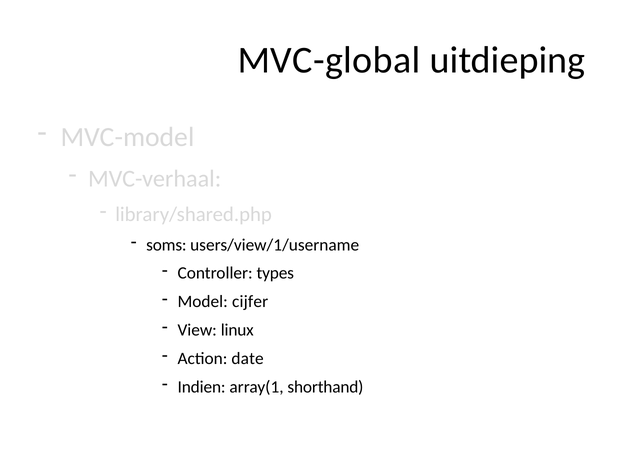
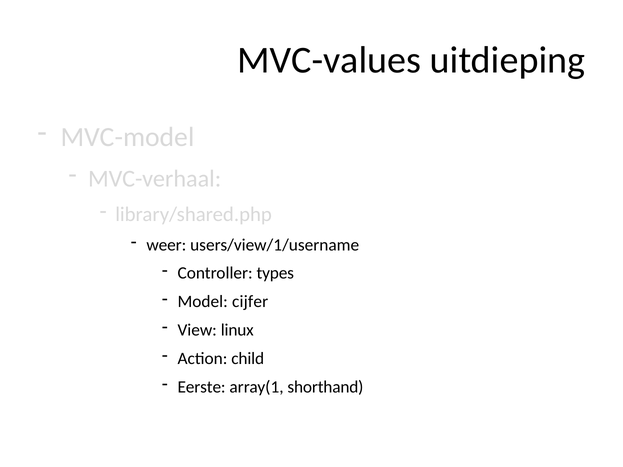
MVC-global: MVC-global -> MVC-values (329, 60)
soms: soms -> weer (166, 245)
date: date -> child (248, 359)
Indien: Indien -> Eerste (202, 387)
